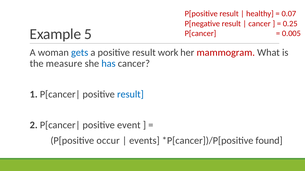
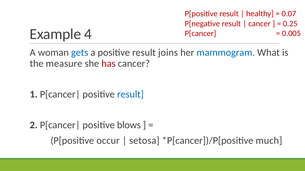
5: 5 -> 4 (88, 34)
work: work -> joins (168, 53)
mammogram colour: red -> blue (226, 53)
has colour: blue -> red (108, 64)
event: event -> blows (129, 125)
events: events -> setosa (144, 141)
found: found -> much (269, 141)
